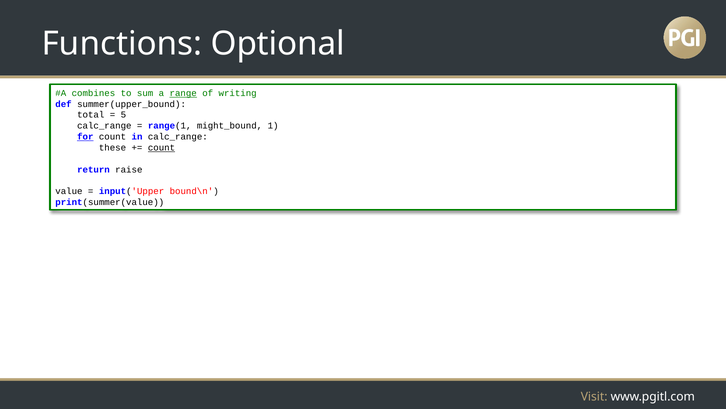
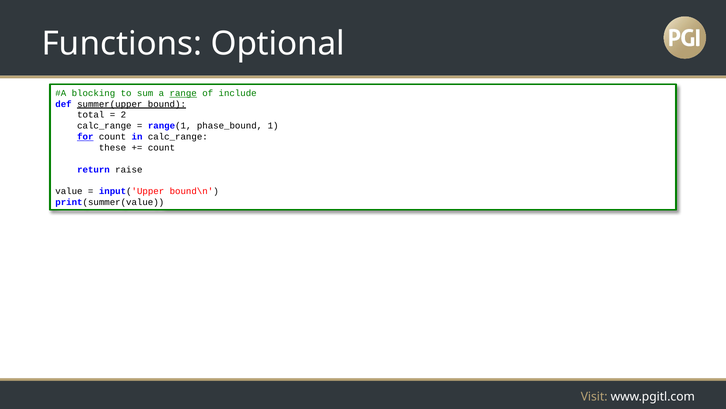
combines: combines -> blocking (93, 93)
writing: writing -> include (238, 93)
summer(upper_bound underline: none -> present (132, 104)
5: 5 -> 2 (123, 115)
might_bound: might_bound -> phase_bound (230, 126)
count underline: present -> none (161, 147)
